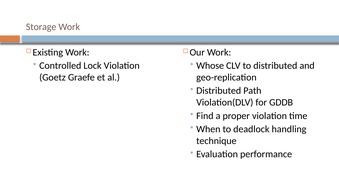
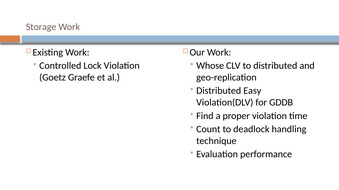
Path: Path -> Easy (252, 91)
When: When -> Count (208, 130)
